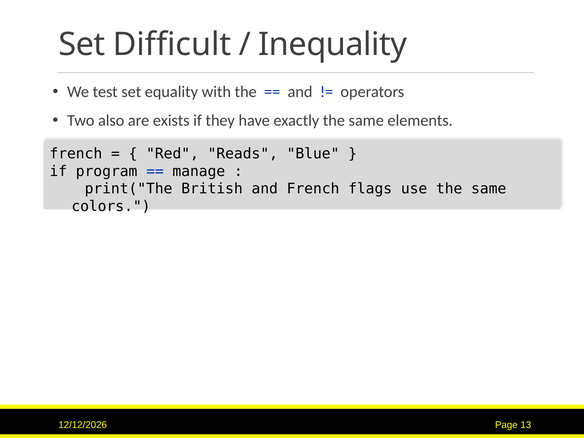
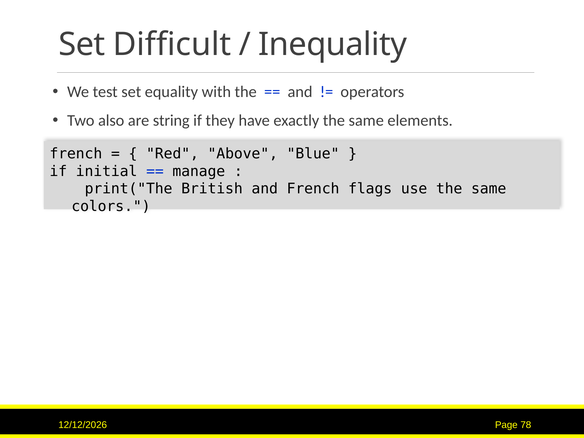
exists: exists -> string (171, 121)
Reads: Reads -> Above (243, 154)
program: program -> initial (107, 171)
13: 13 -> 78 (526, 425)
